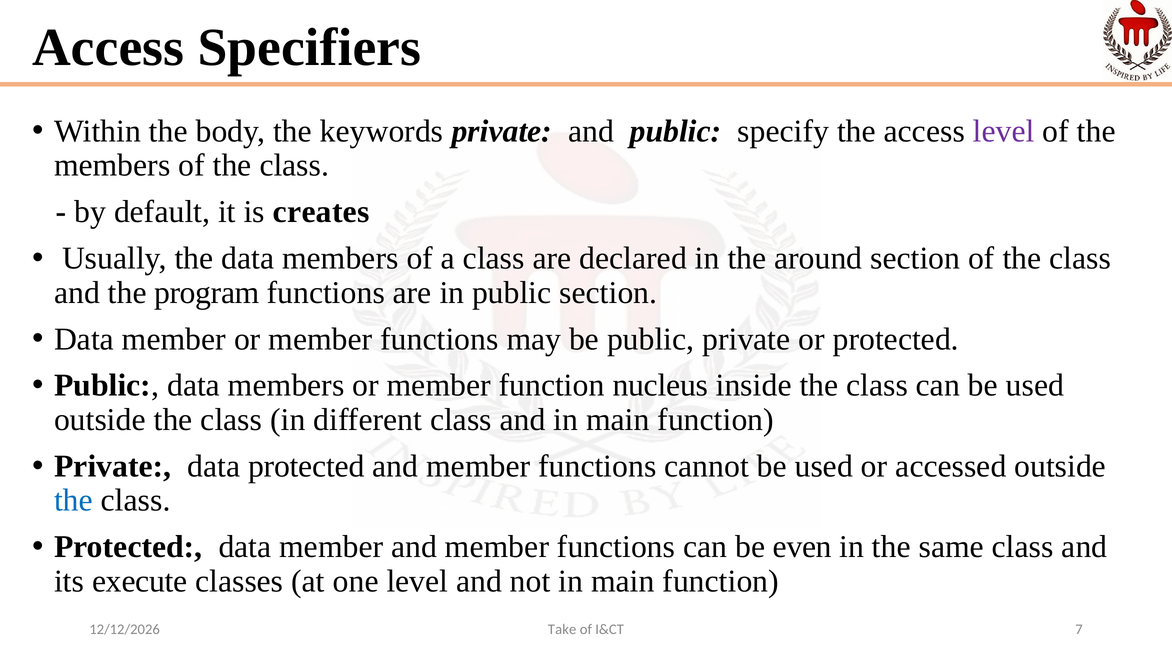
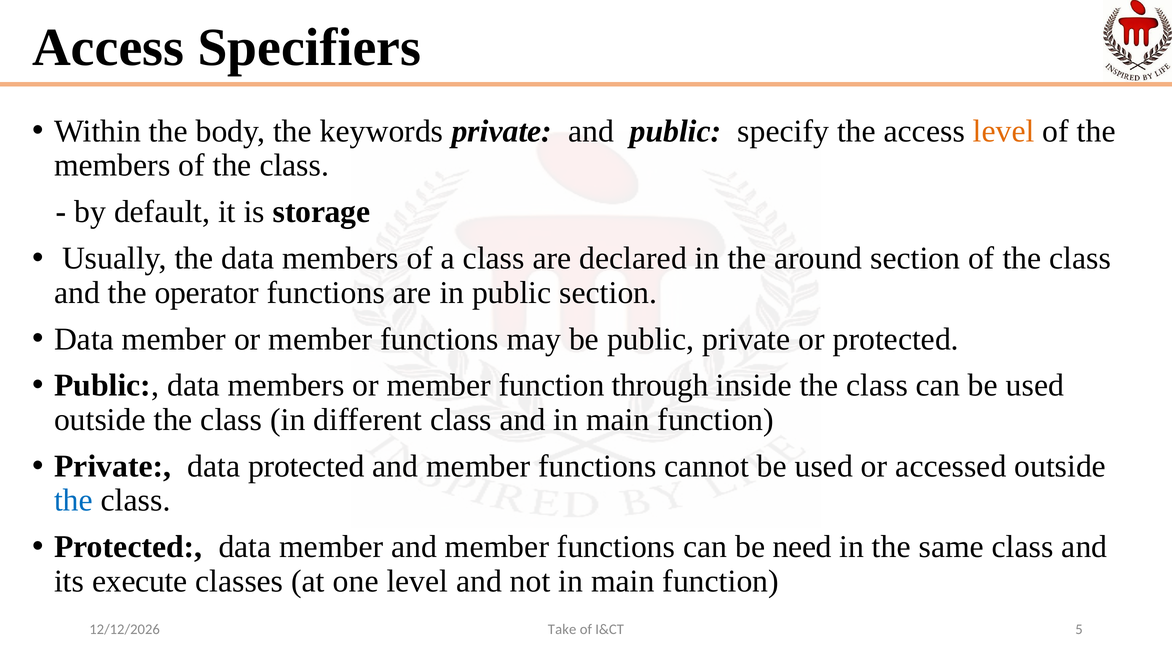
level colour: purple -> orange (1004, 131)
creates: creates -> storage (322, 212)
program: program -> operator (207, 293)
nucleus: nucleus -> through (660, 386)
even: even -> need (802, 547)
7: 7 -> 5 (1079, 629)
